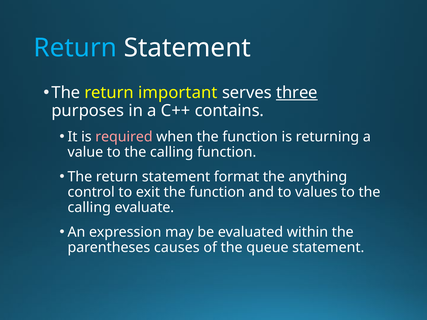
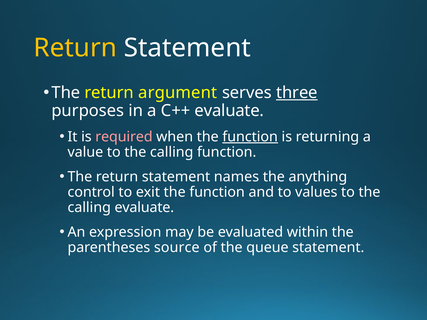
Return colour: light blue -> yellow (75, 48)
important: important -> argument (178, 93)
C++ contains: contains -> evaluate (229, 111)
function underline: none -> present (250, 137)
format: format -> names (236, 177)
causes: causes -> source (177, 248)
